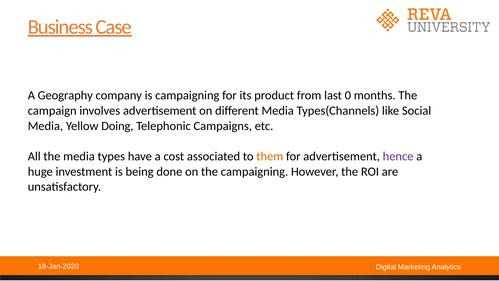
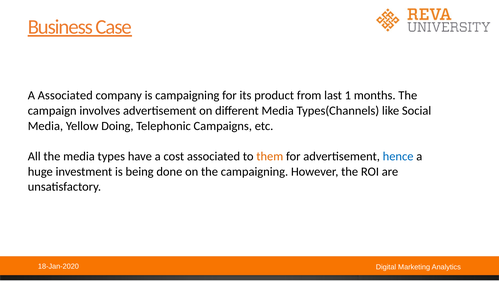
A Geography: Geography -> Associated (65, 95)
0: 0 -> 1 (348, 95)
hence colour: purple -> blue (398, 156)
